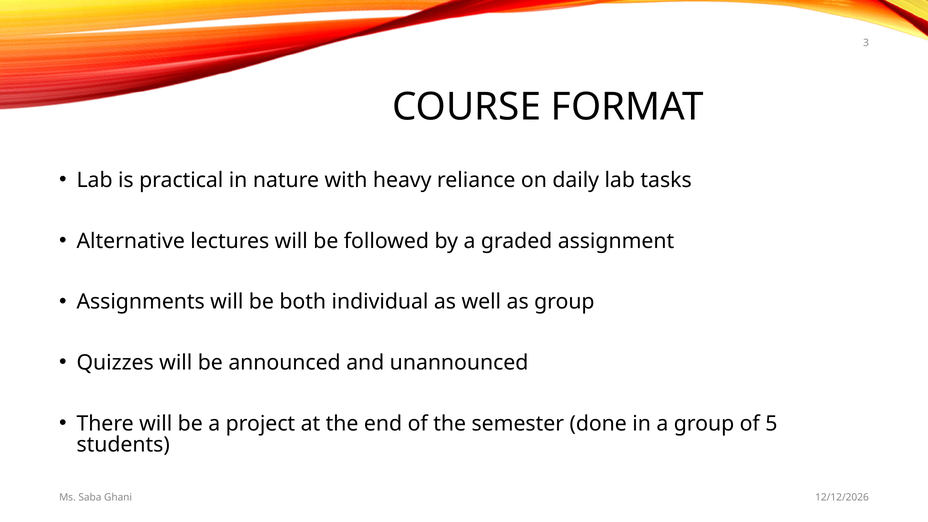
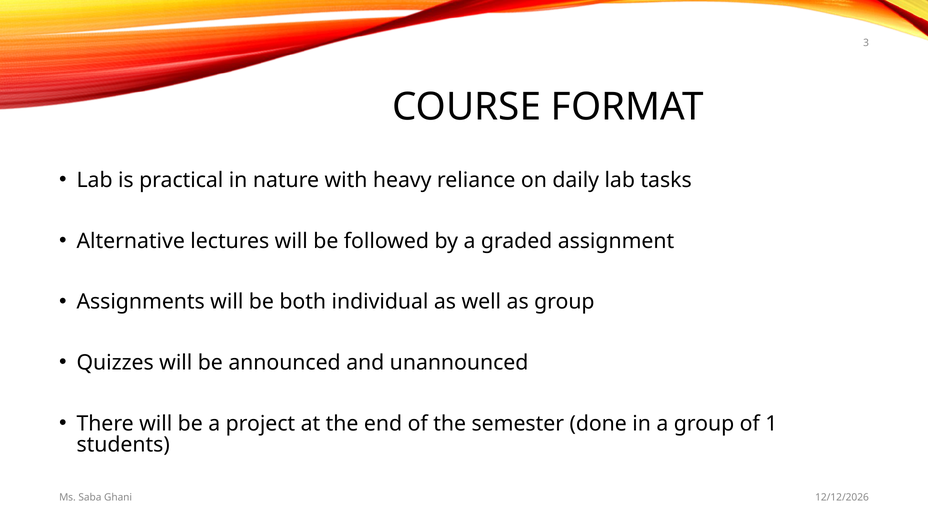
5: 5 -> 1 (771, 424)
